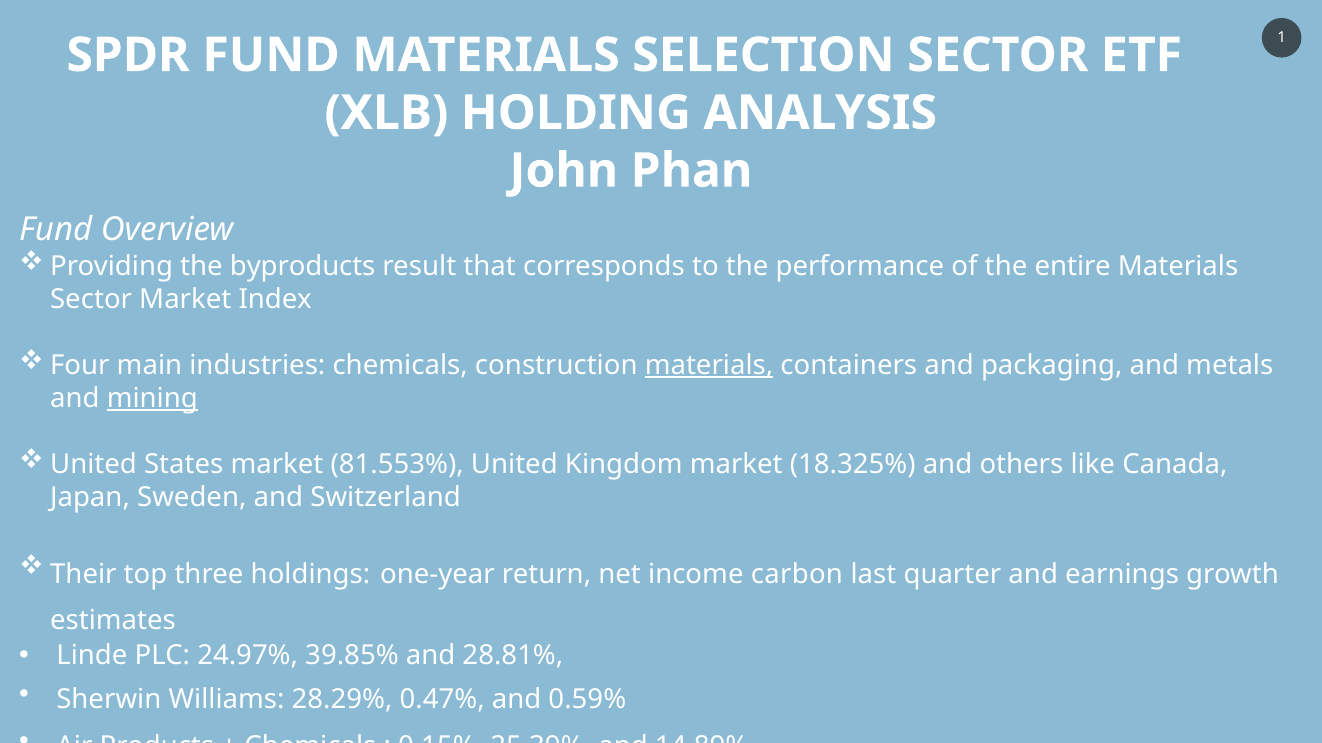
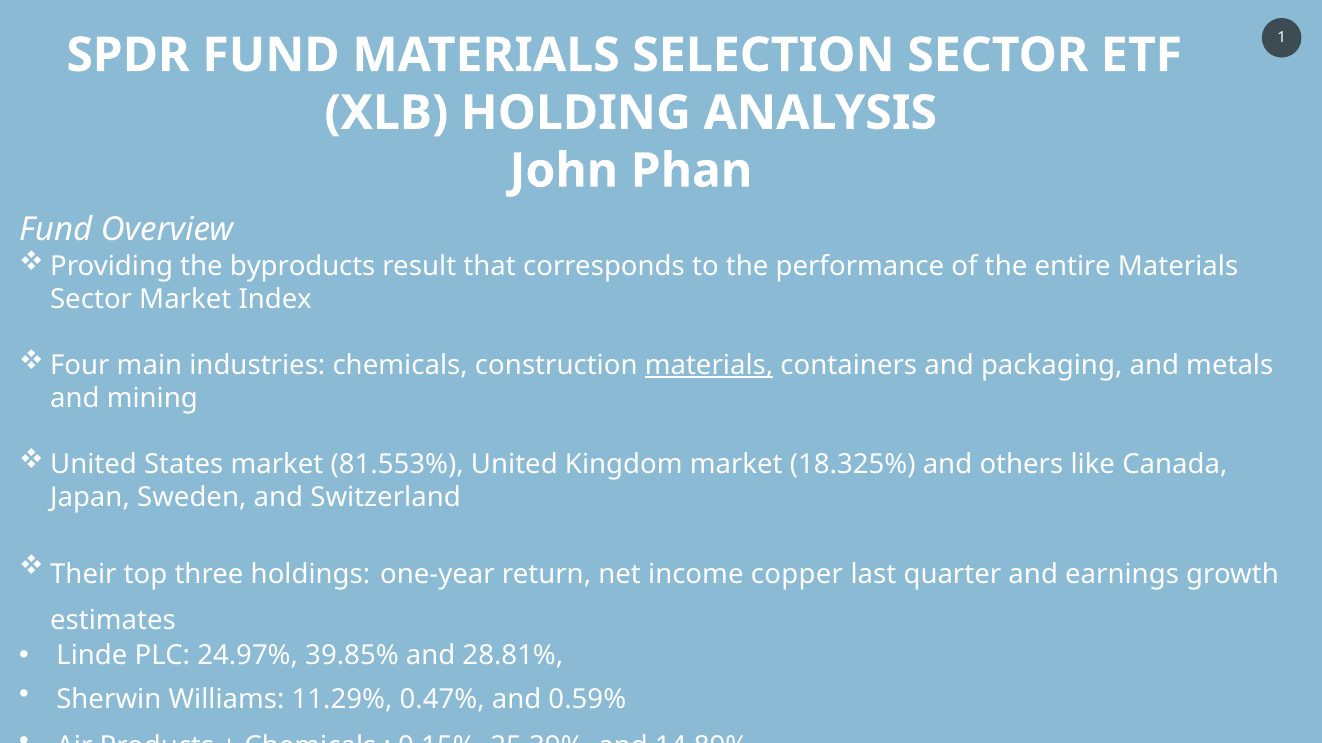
mining underline: present -> none (152, 398)
carbon: carbon -> copper (797, 575)
28.29%: 28.29% -> 11.29% (342, 700)
